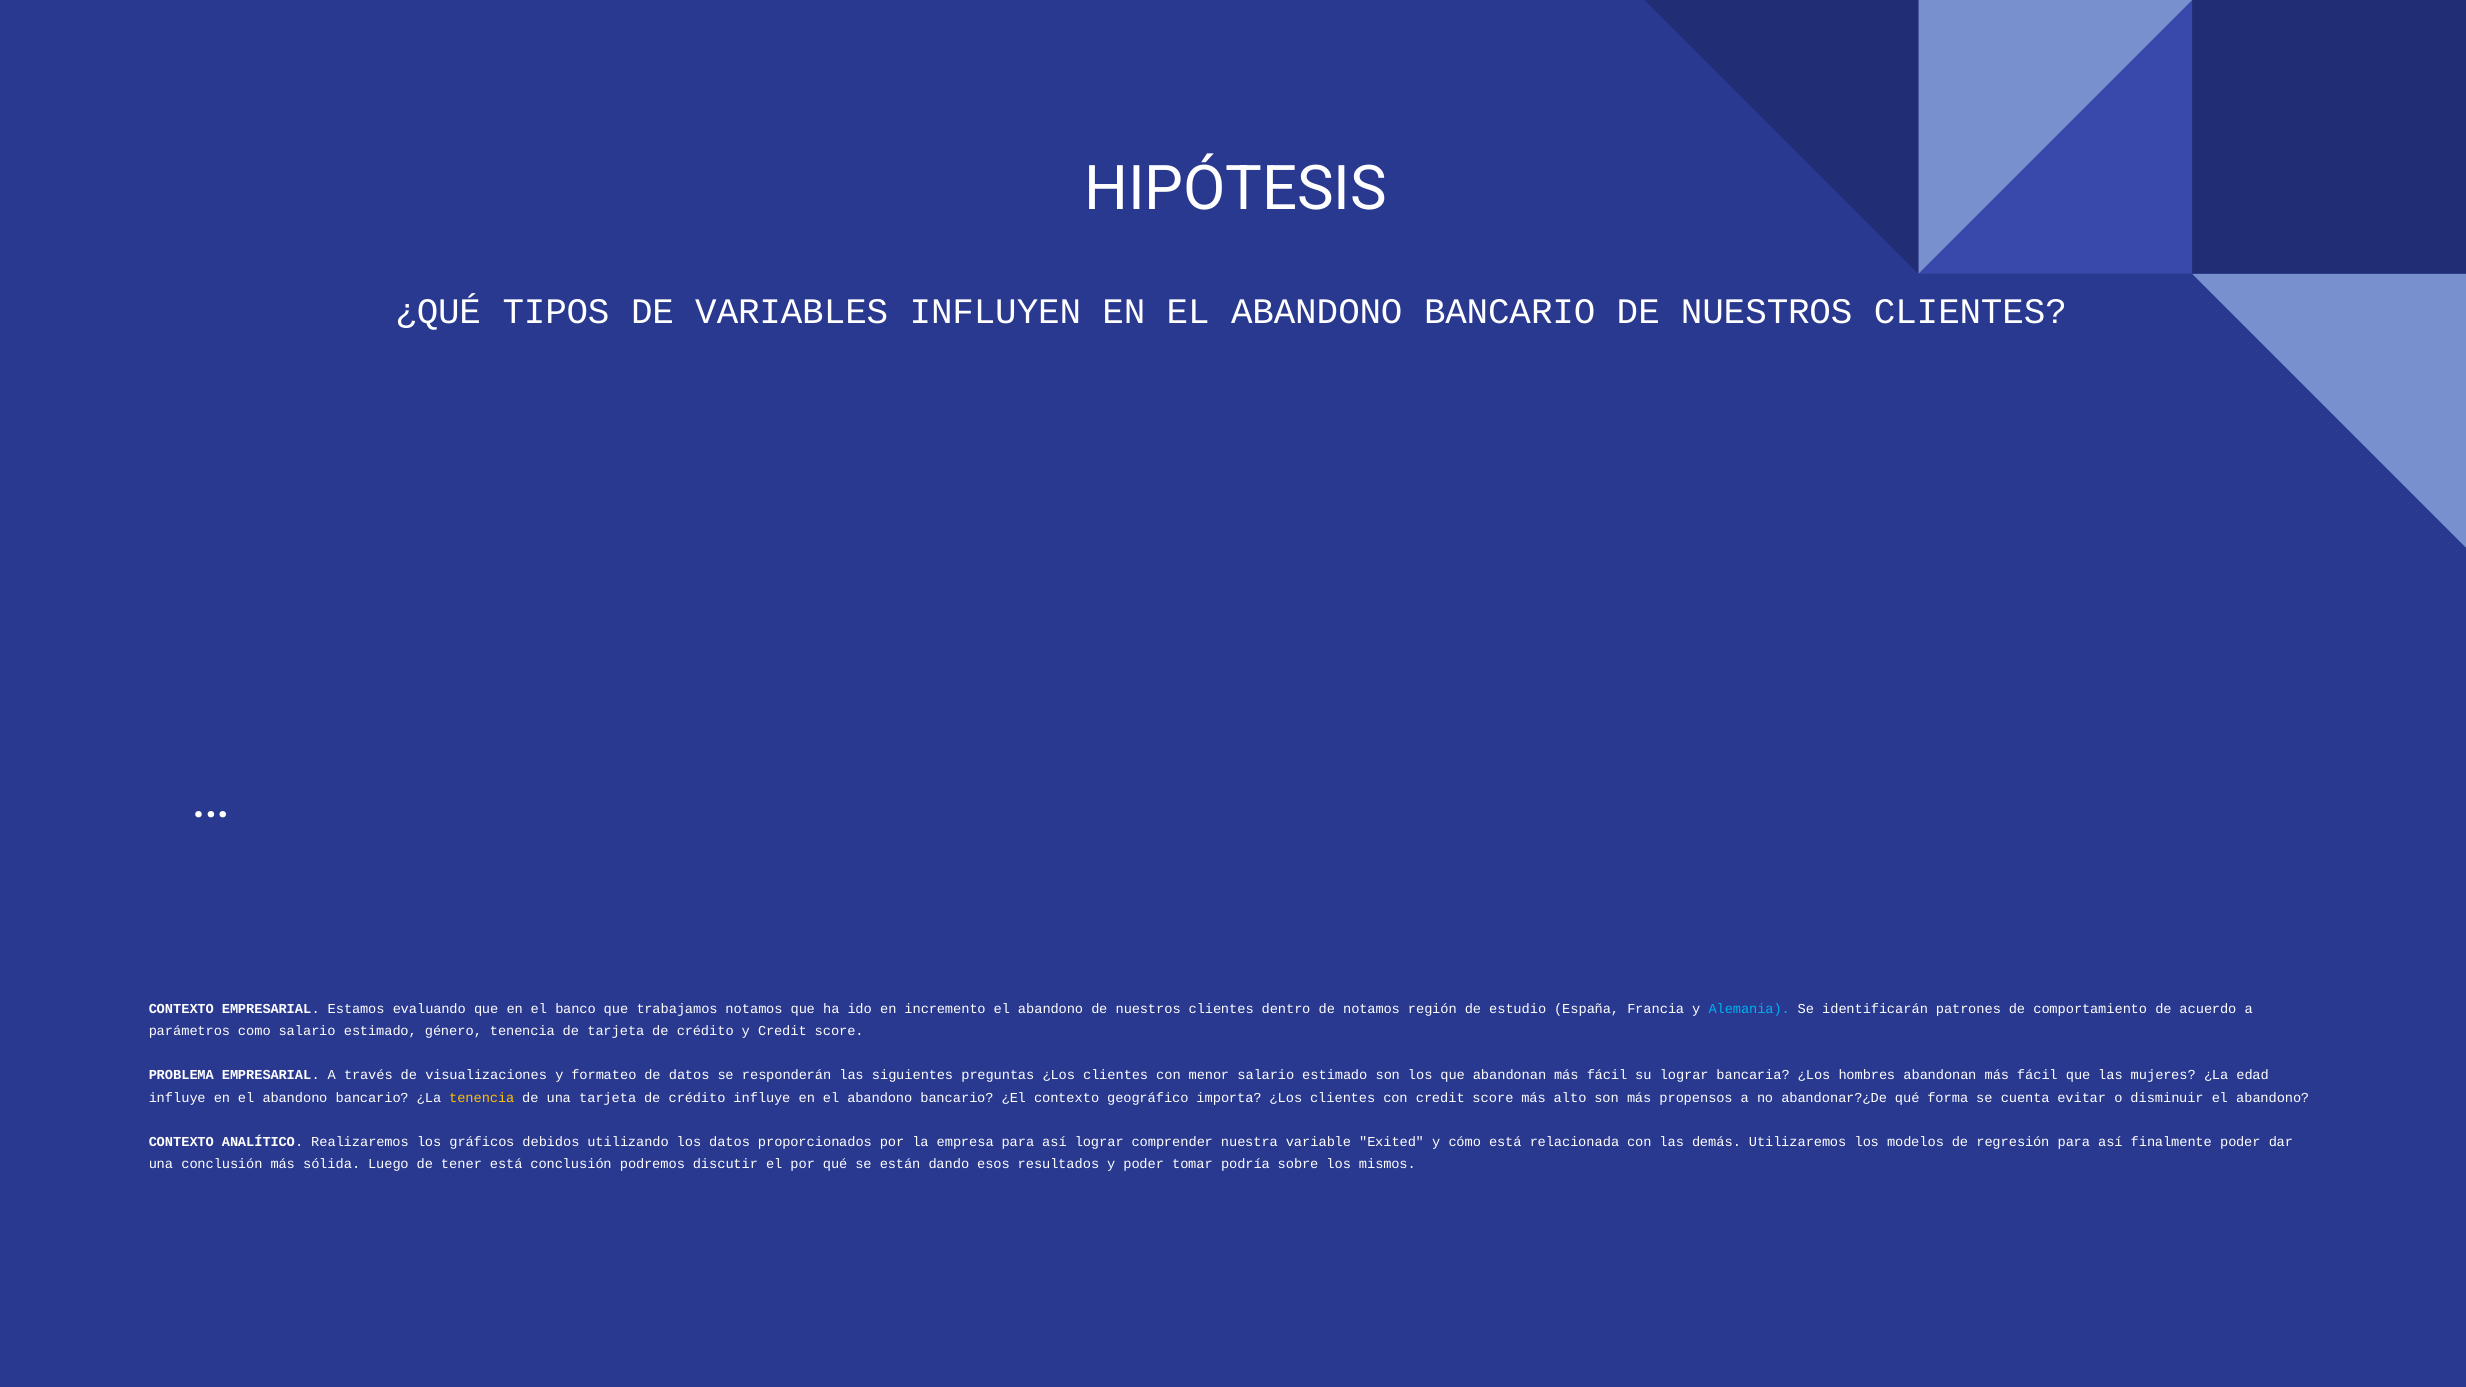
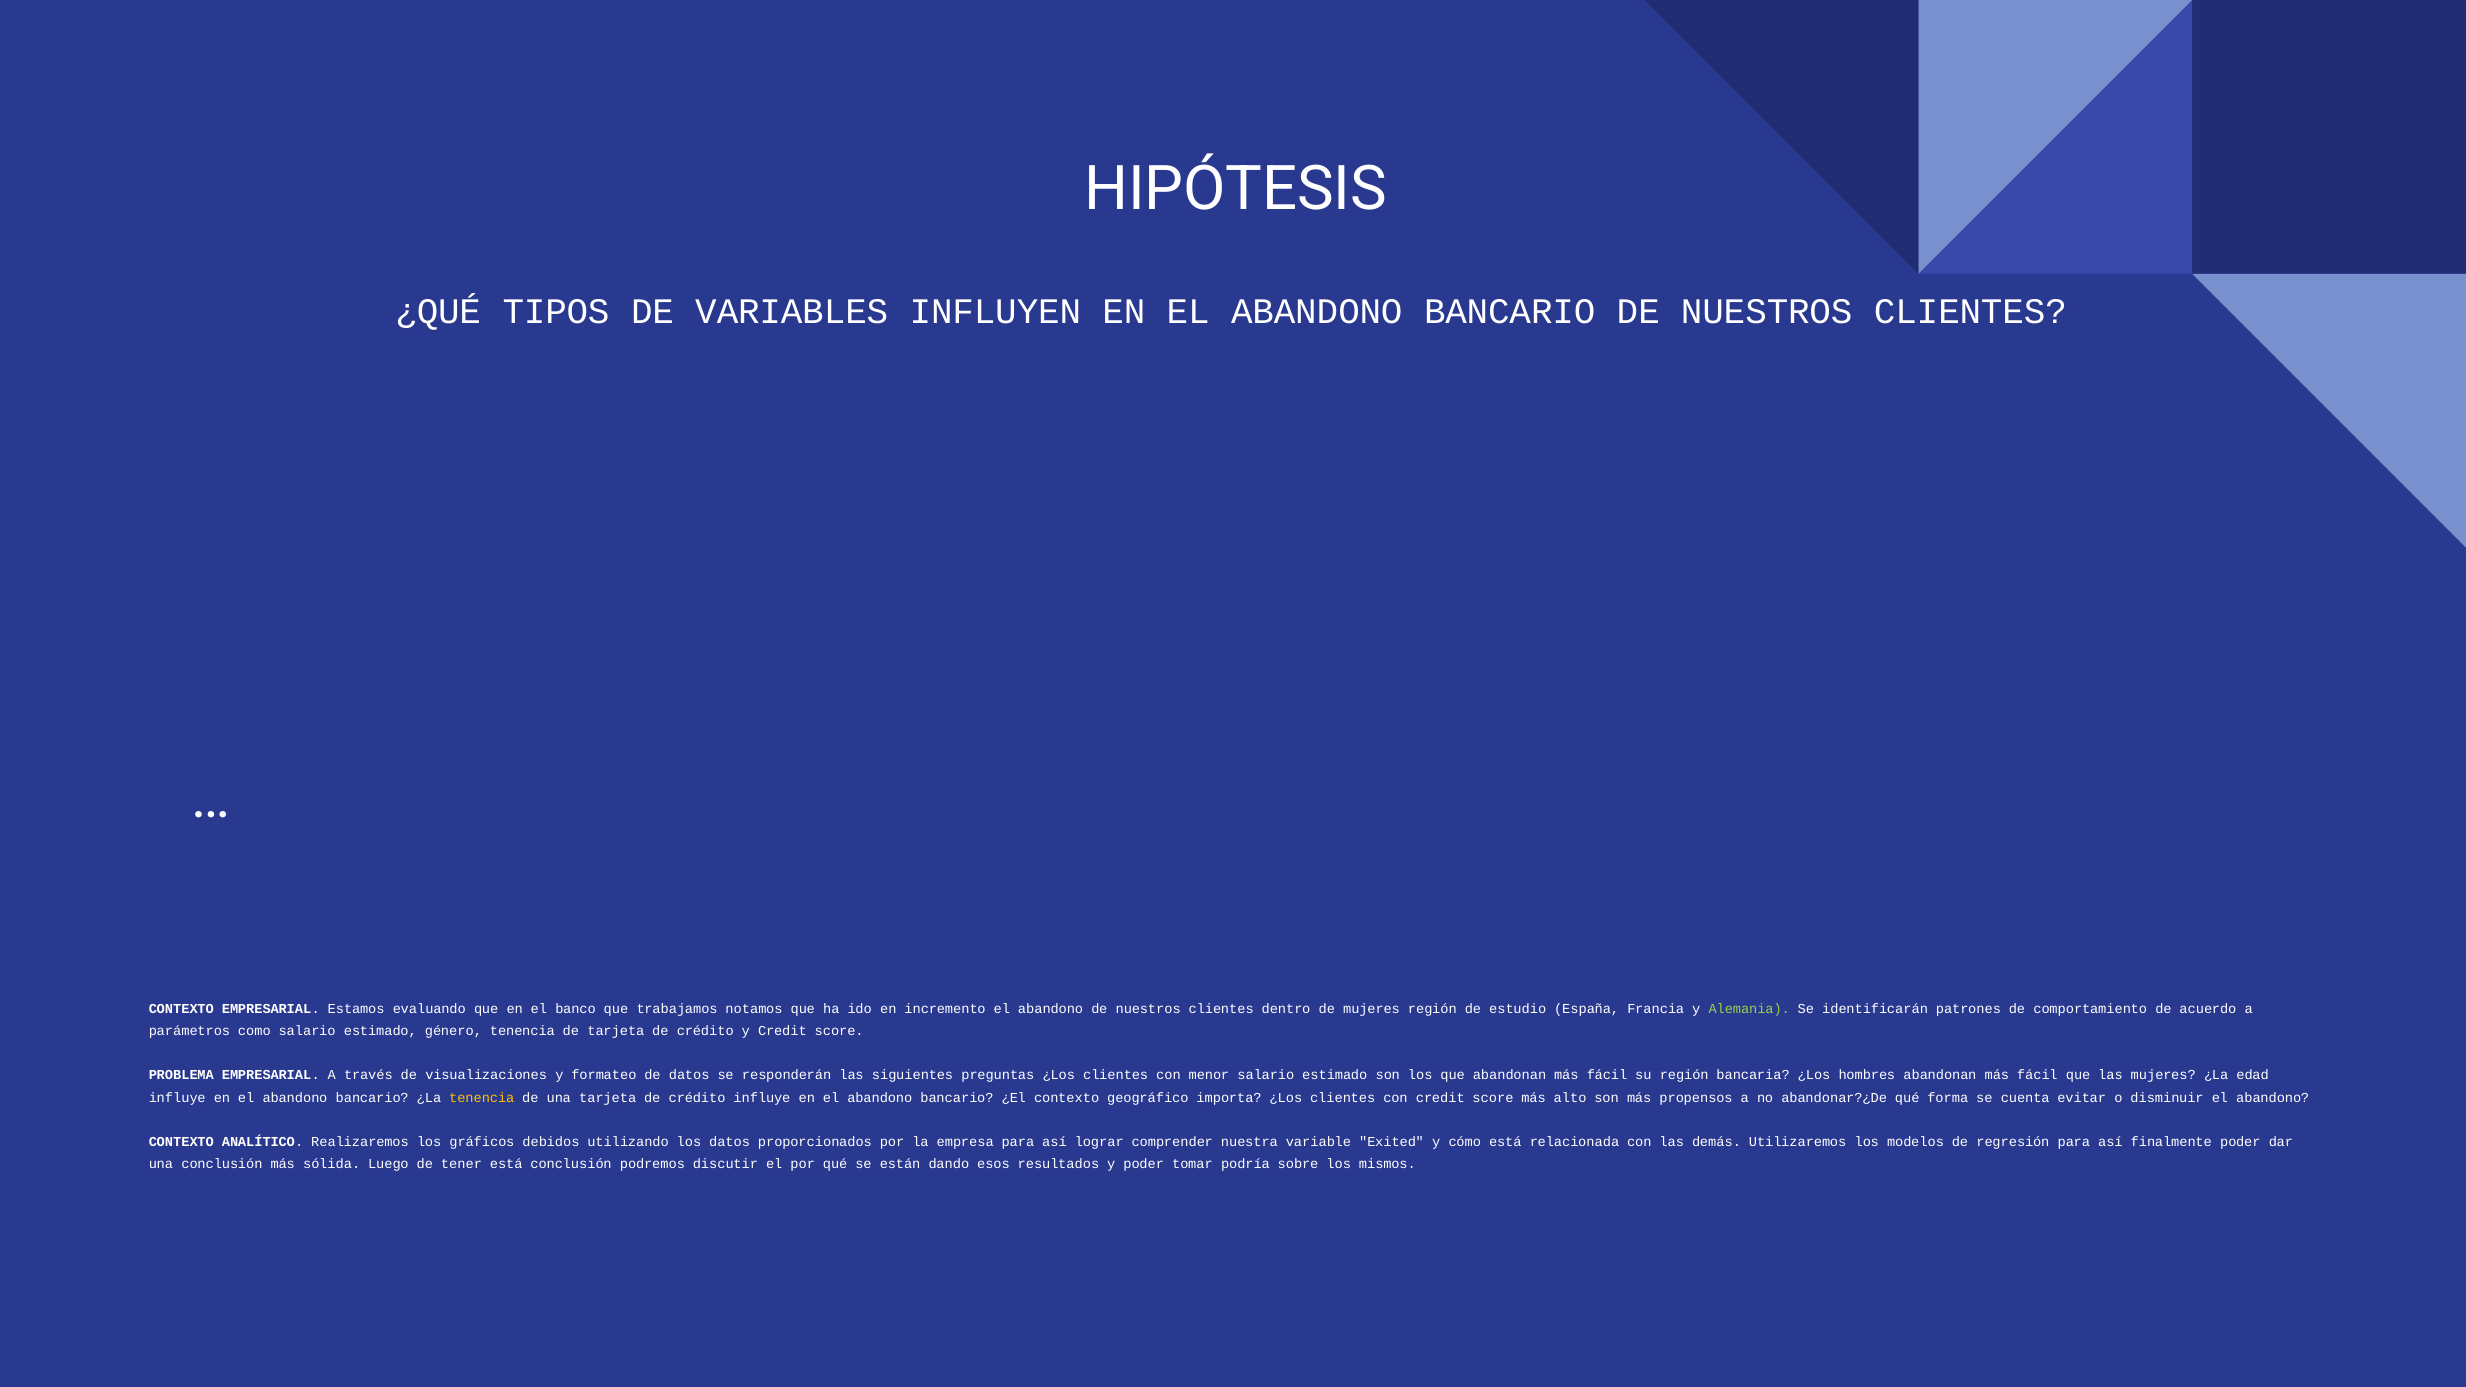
de notamos: notamos -> mujeres (1372, 1009)
Alemania colour: light blue -> light green (1749, 1009)
su lograr: lograr -> región (1684, 1076)
